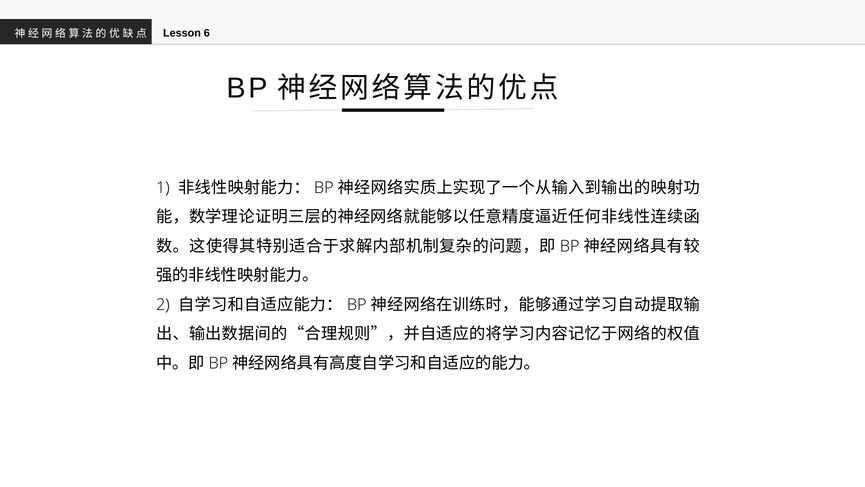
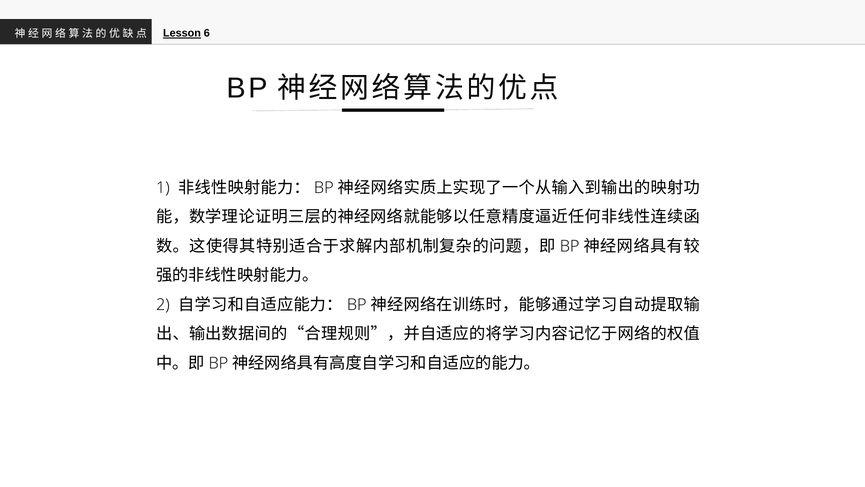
Lesson underline: none -> present (182, 33)
